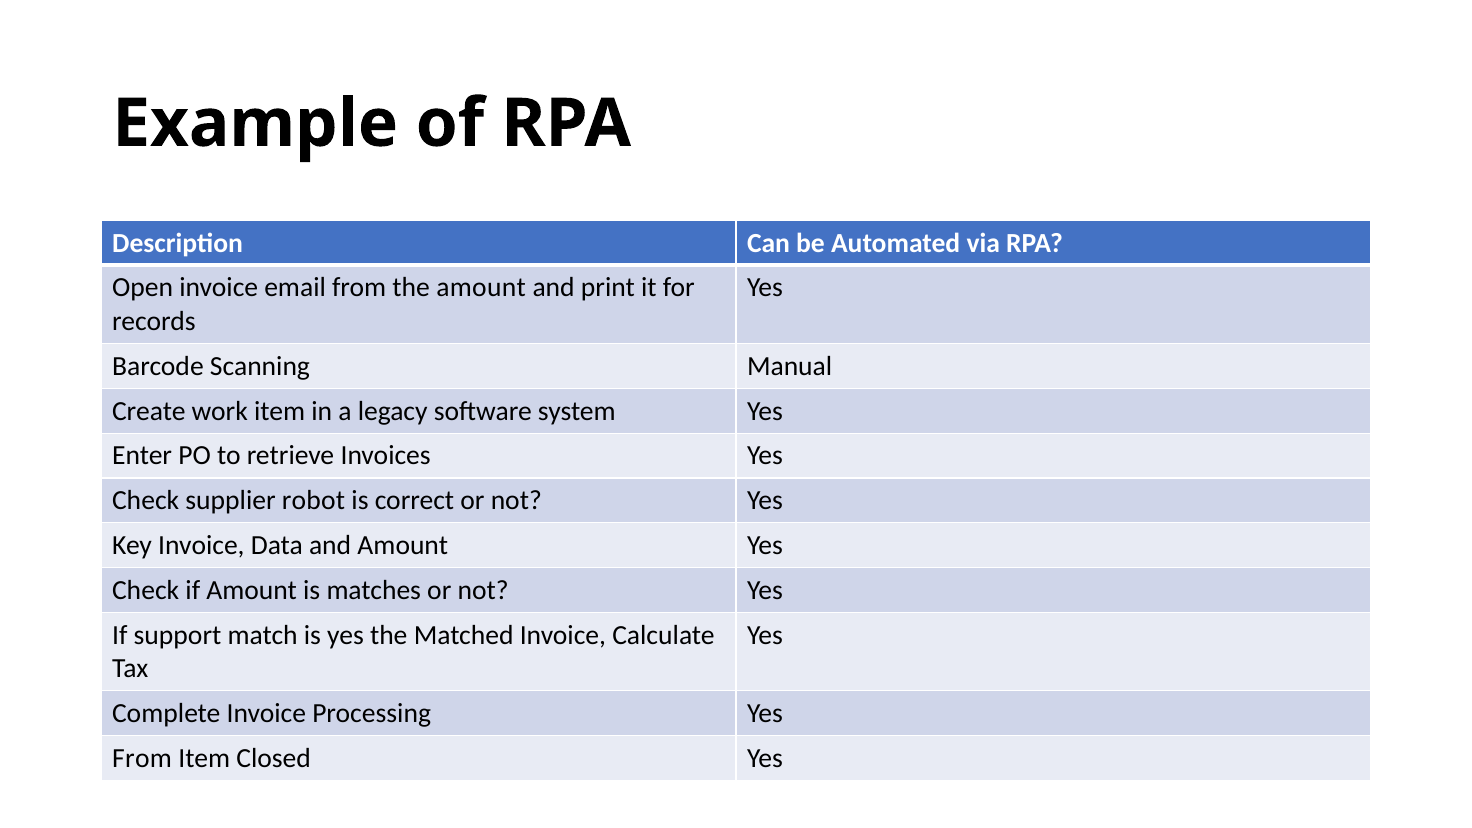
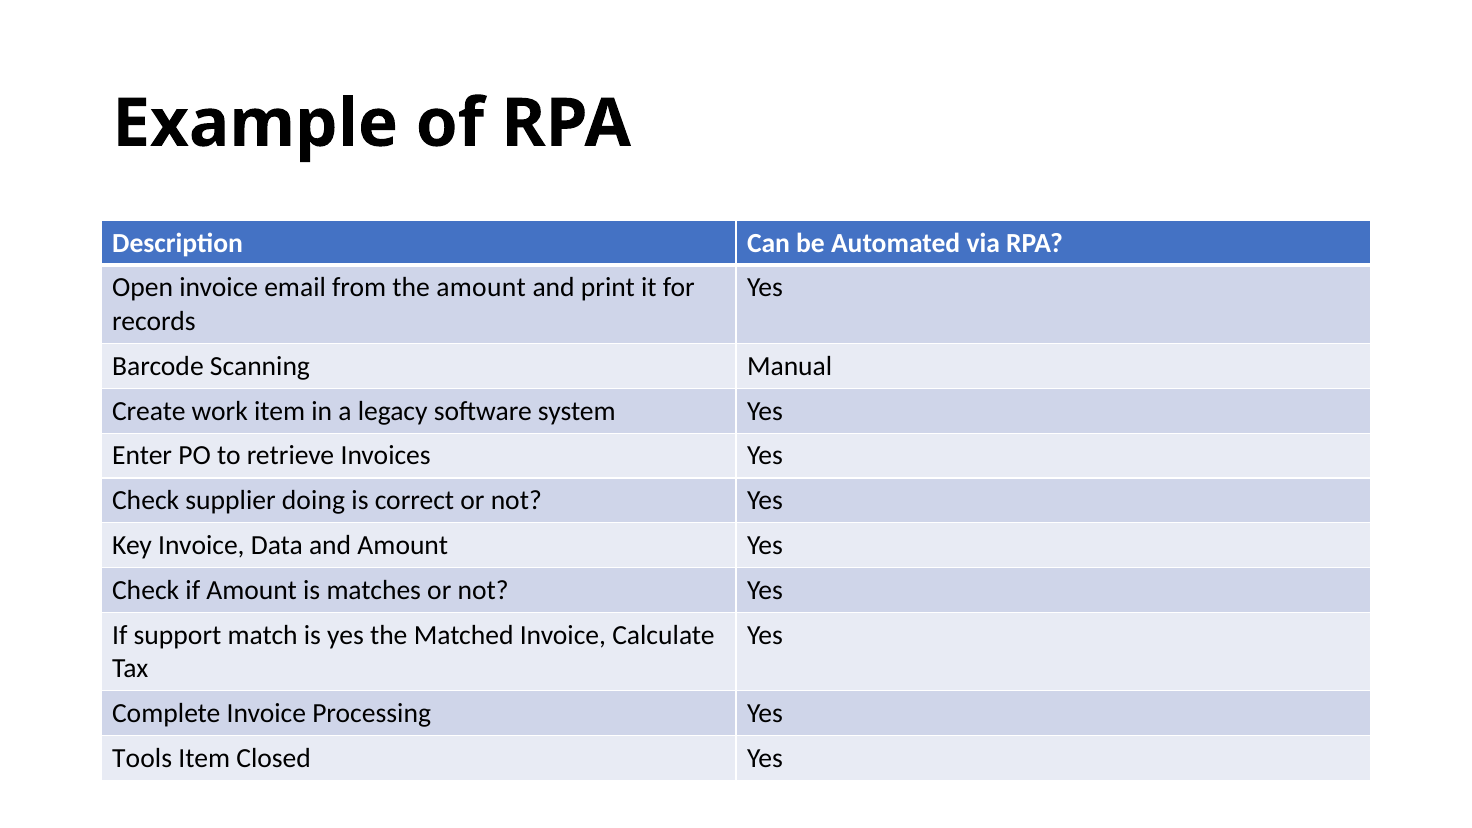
robot: robot -> doing (313, 501)
From: From -> Tools (142, 758)
